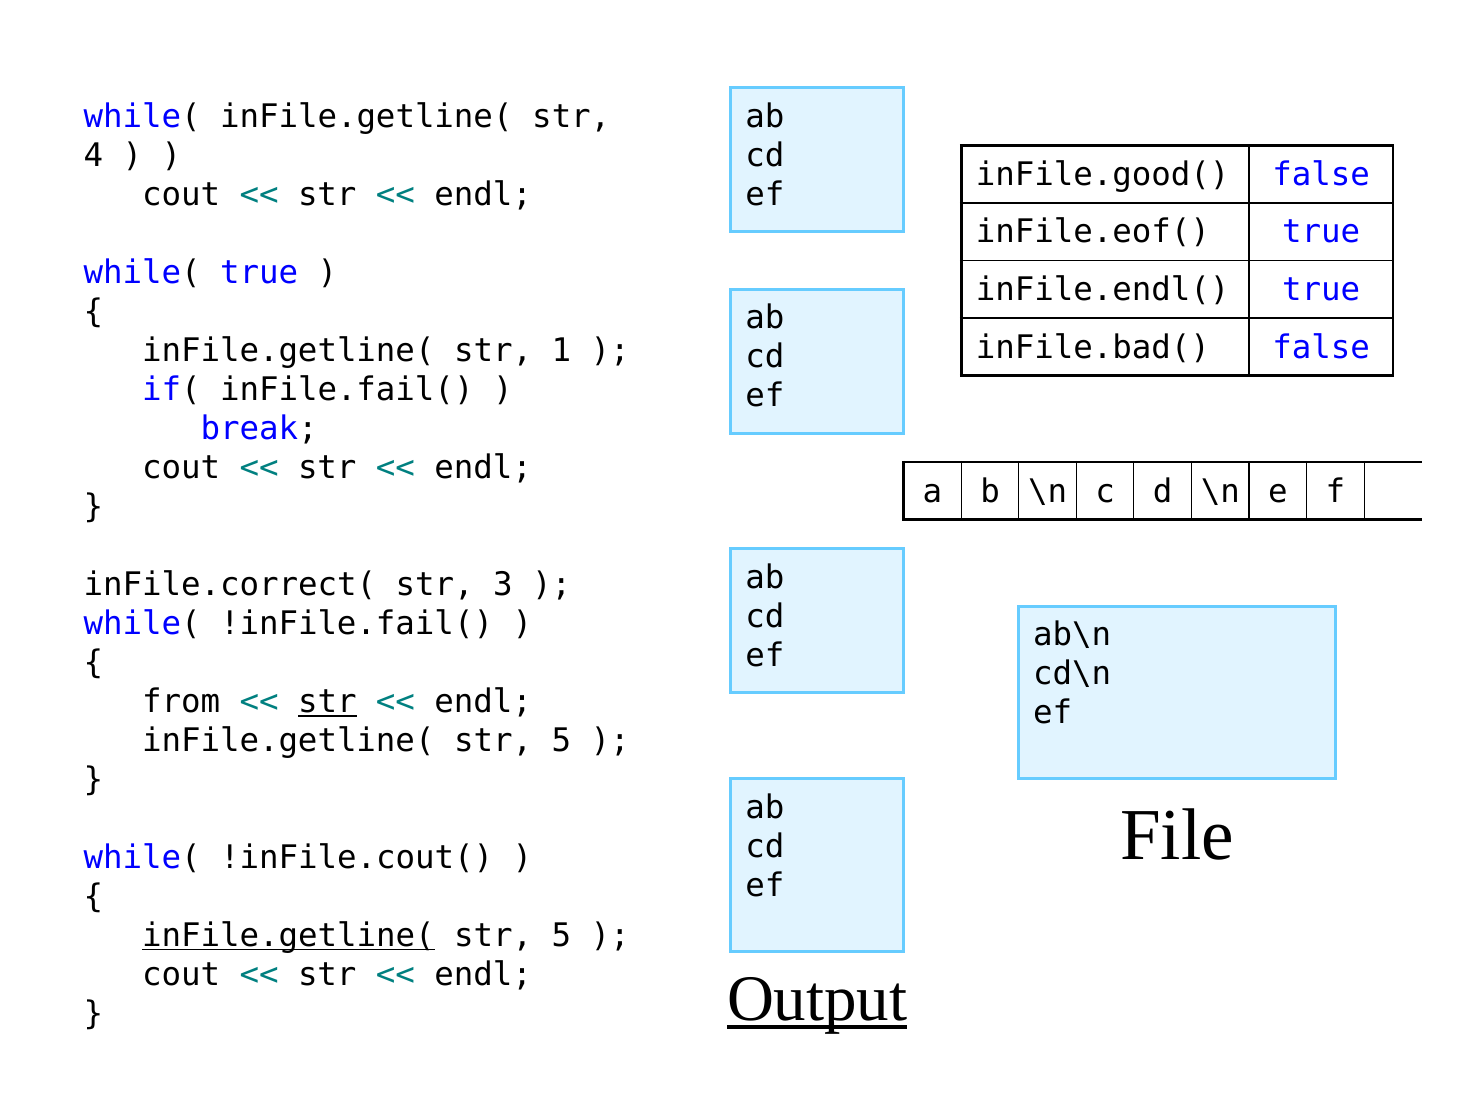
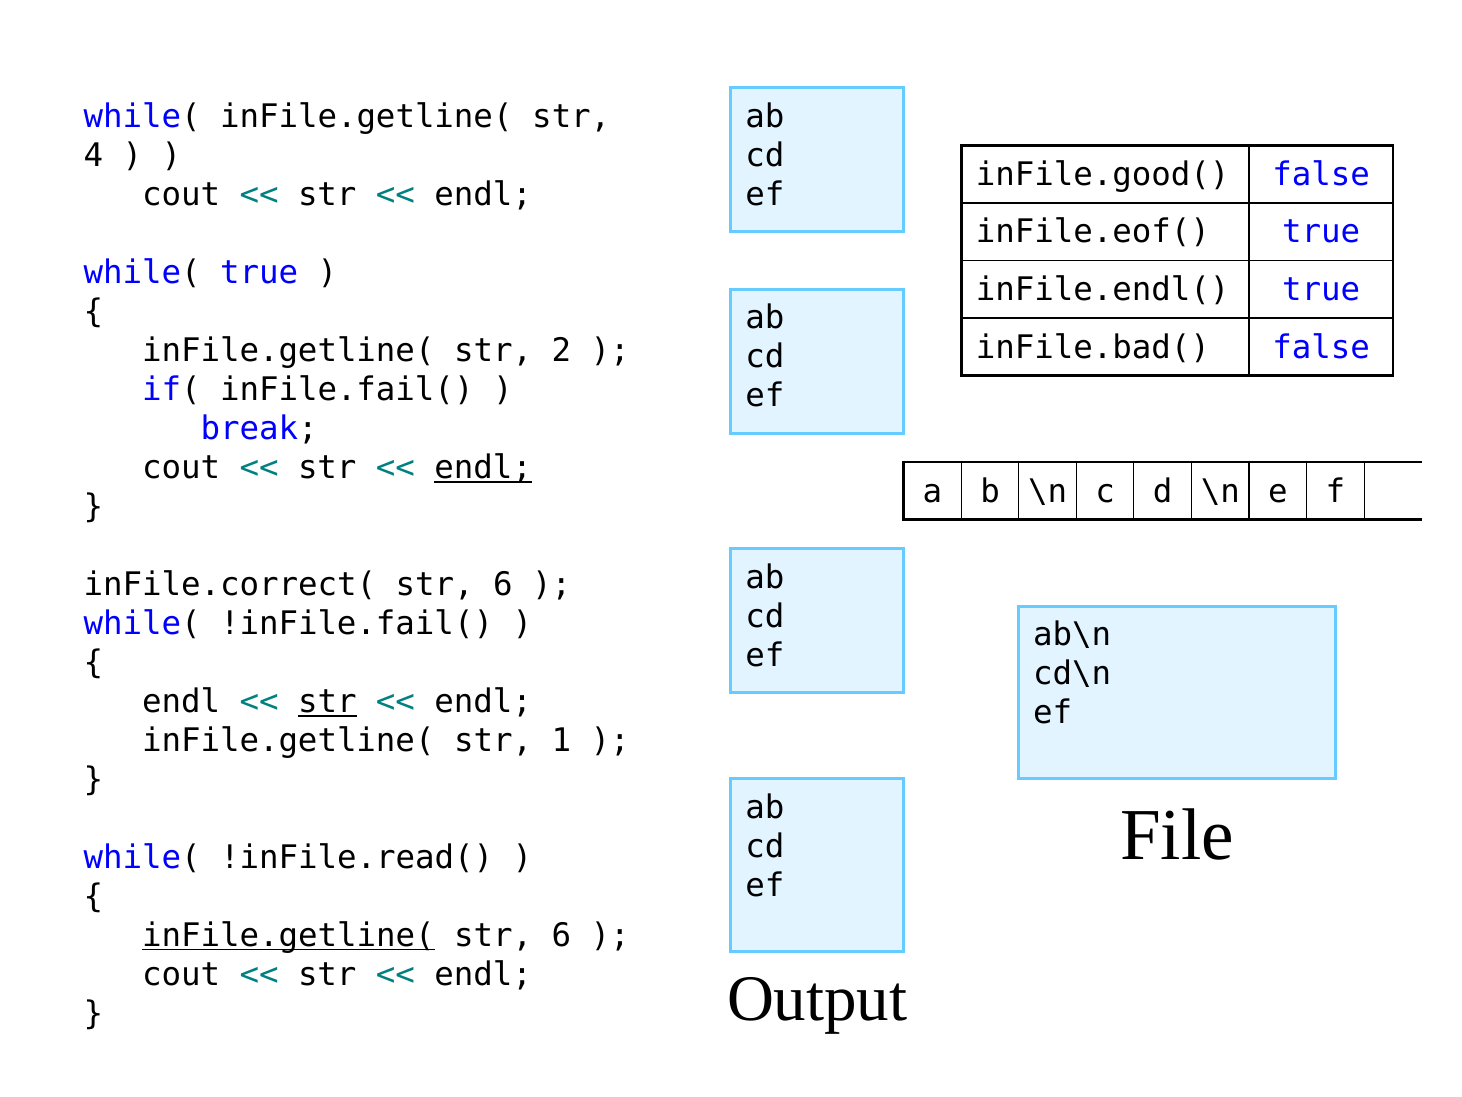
1: 1 -> 2 (561, 351)
endl underline: none -> present (483, 467)
3: 3 -> 6 (503, 584)
from: from -> endl (181, 701)
5: 5 -> 1 (561, 740)
!inFile.cout(: !inFile.cout( -> !inFile.read( (357, 857)
5: 5 -> 6 (561, 935)
Output underline: present -> none (817, 999)
